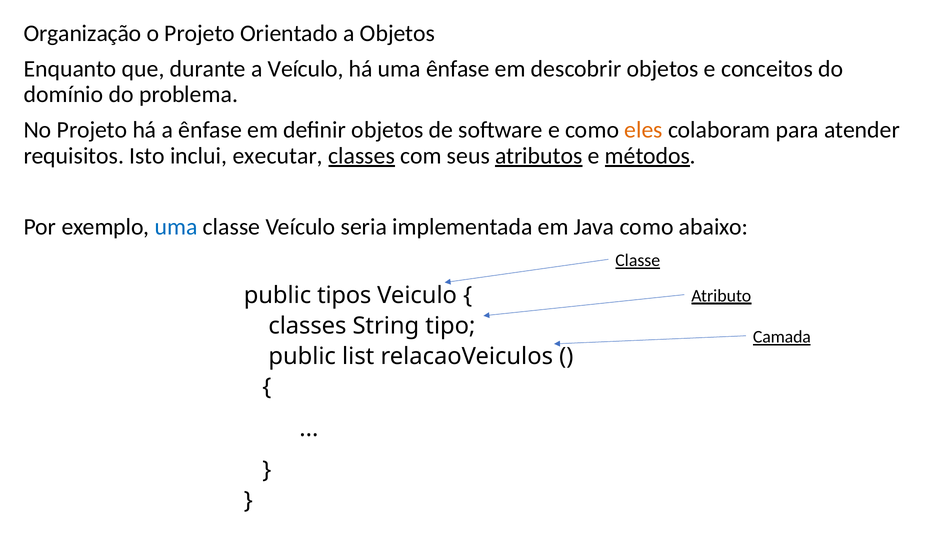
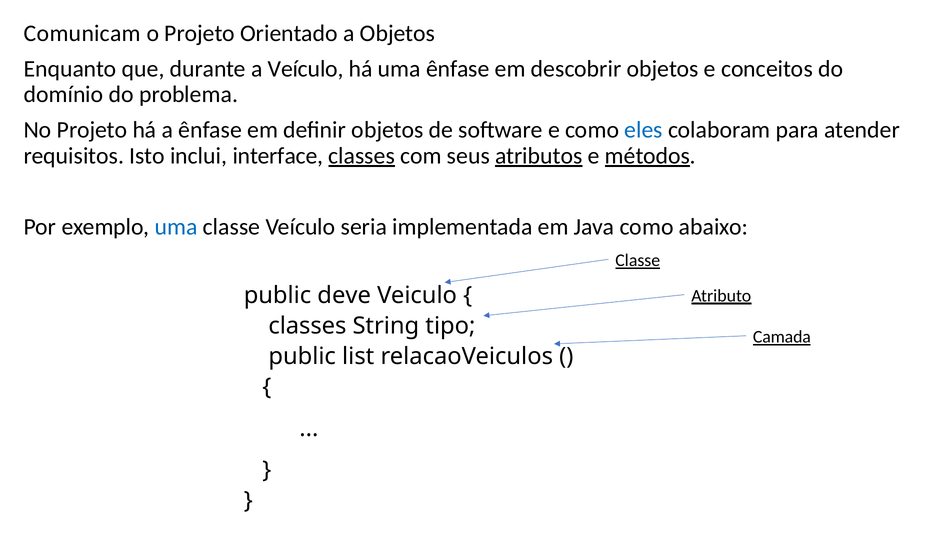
Organização: Organização -> Comunicam (82, 33)
eles colour: orange -> blue (644, 130)
executar: executar -> interface (278, 156)
tipos: tipos -> deve (344, 296)
